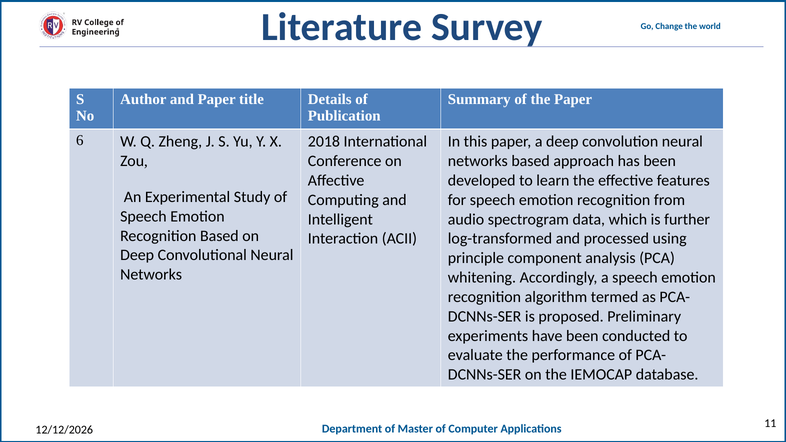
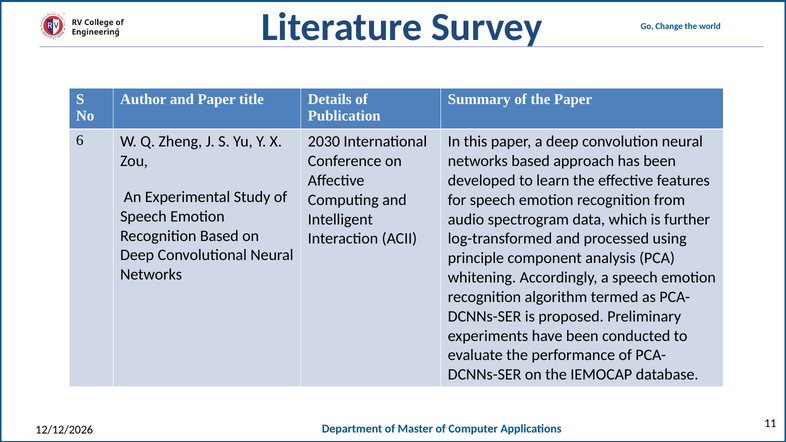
2018: 2018 -> 2030 (324, 142)
